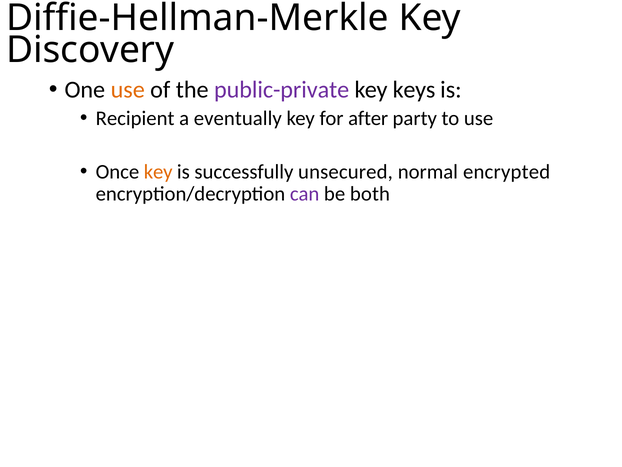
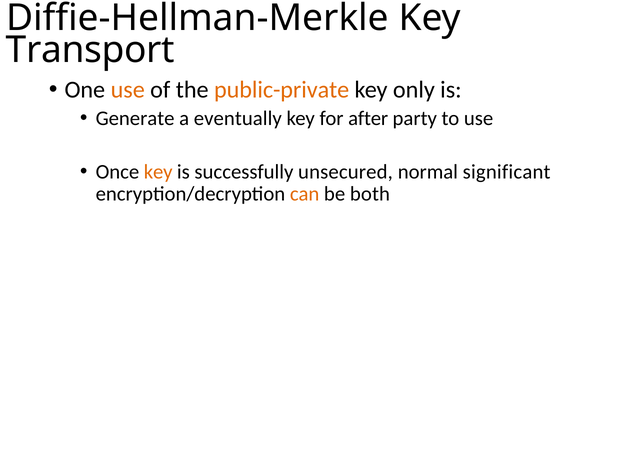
Discovery: Discovery -> Transport (90, 50)
public-private colour: purple -> orange (282, 90)
keys: keys -> only (414, 90)
Recipient: Recipient -> Generate (135, 118)
encrypted: encrypted -> significant (507, 172)
can colour: purple -> orange (305, 194)
